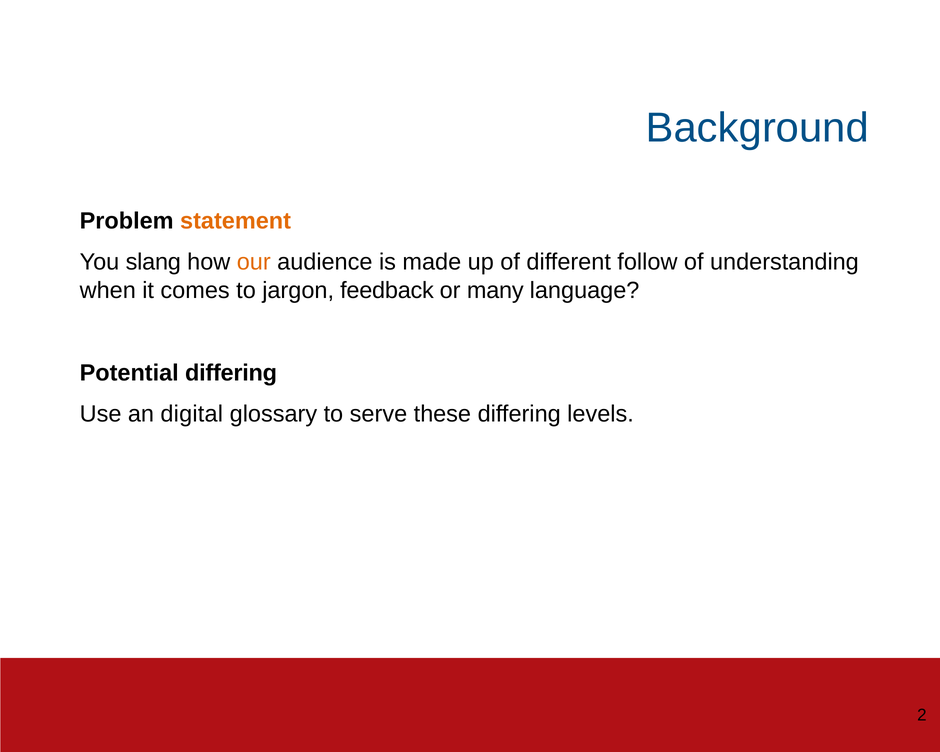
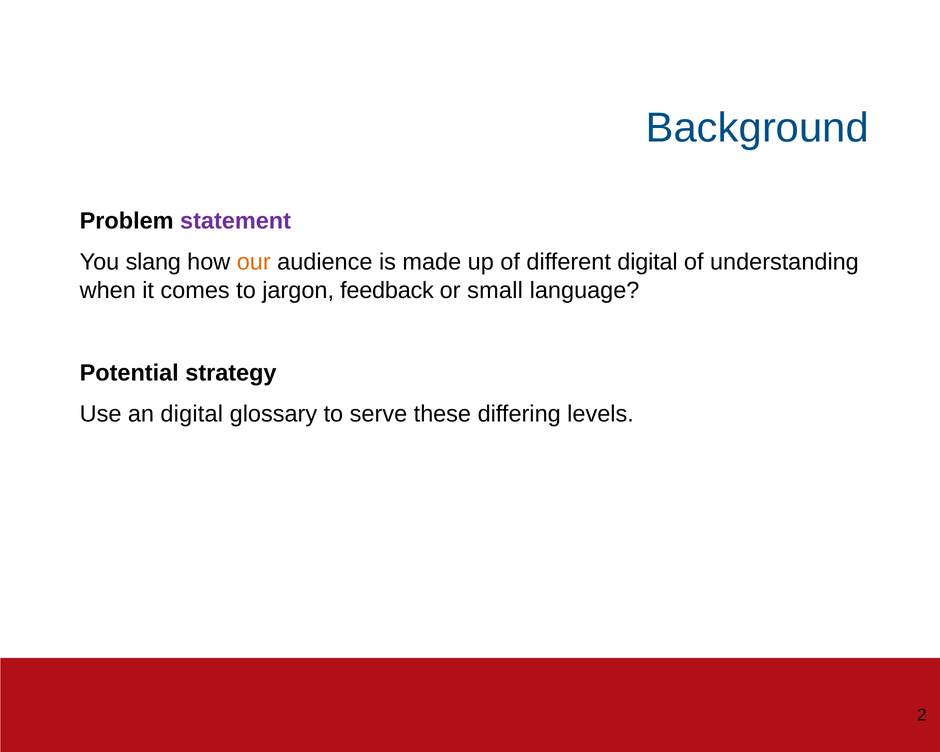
statement colour: orange -> purple (236, 221)
different follow: follow -> digital (648, 262)
many: many -> small (495, 290)
Potential differing: differing -> strategy (231, 373)
